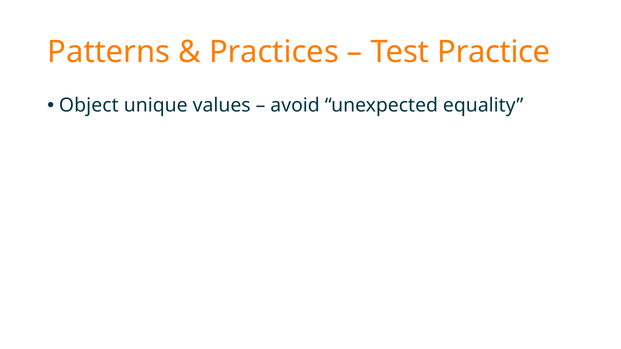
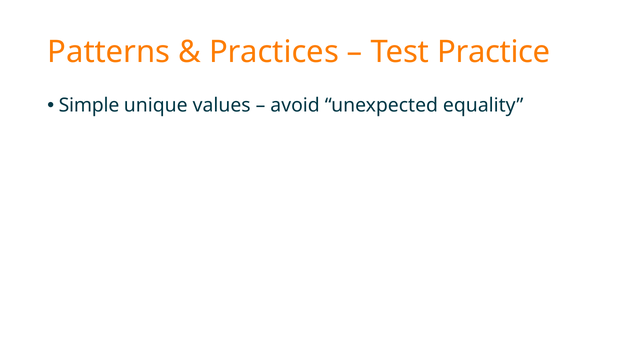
Object: Object -> Simple (89, 106)
